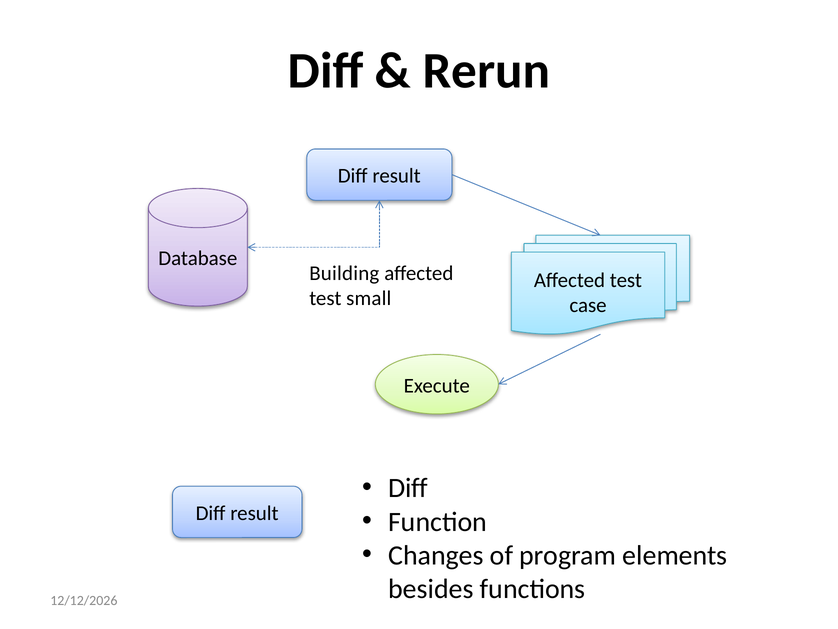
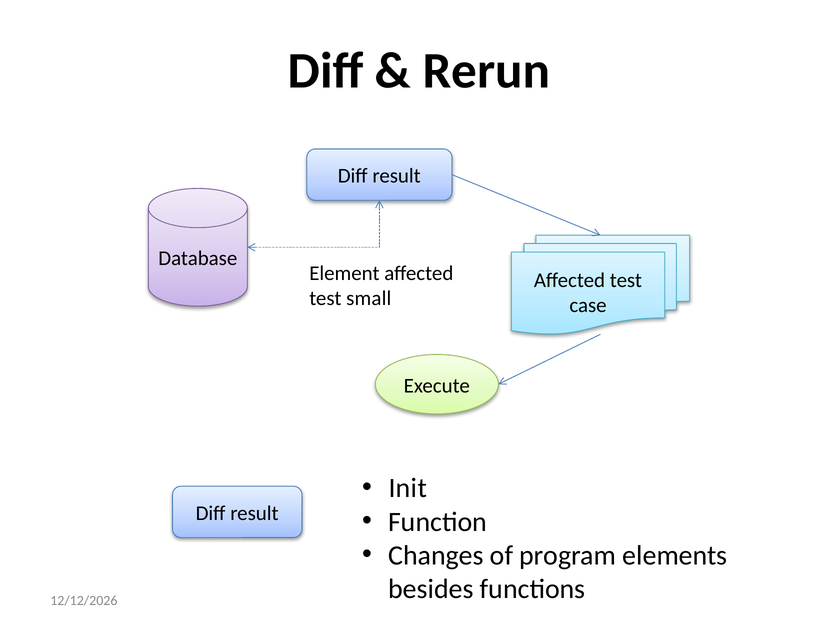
Building: Building -> Element (344, 273)
Diff: Diff -> Init (408, 488)
